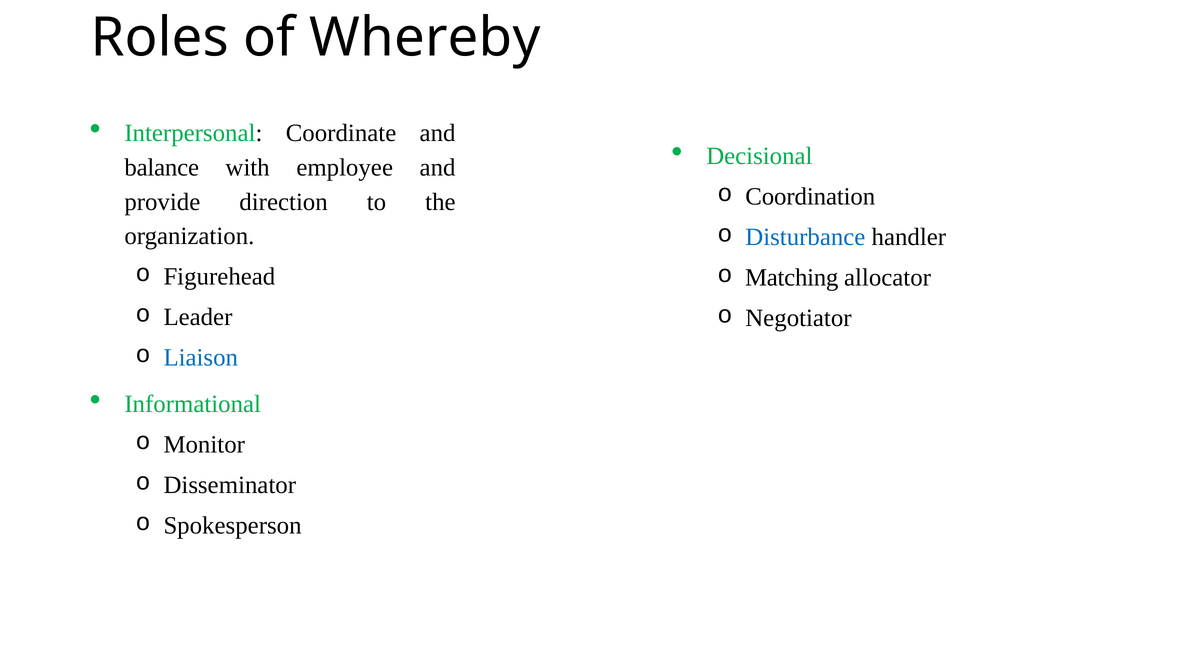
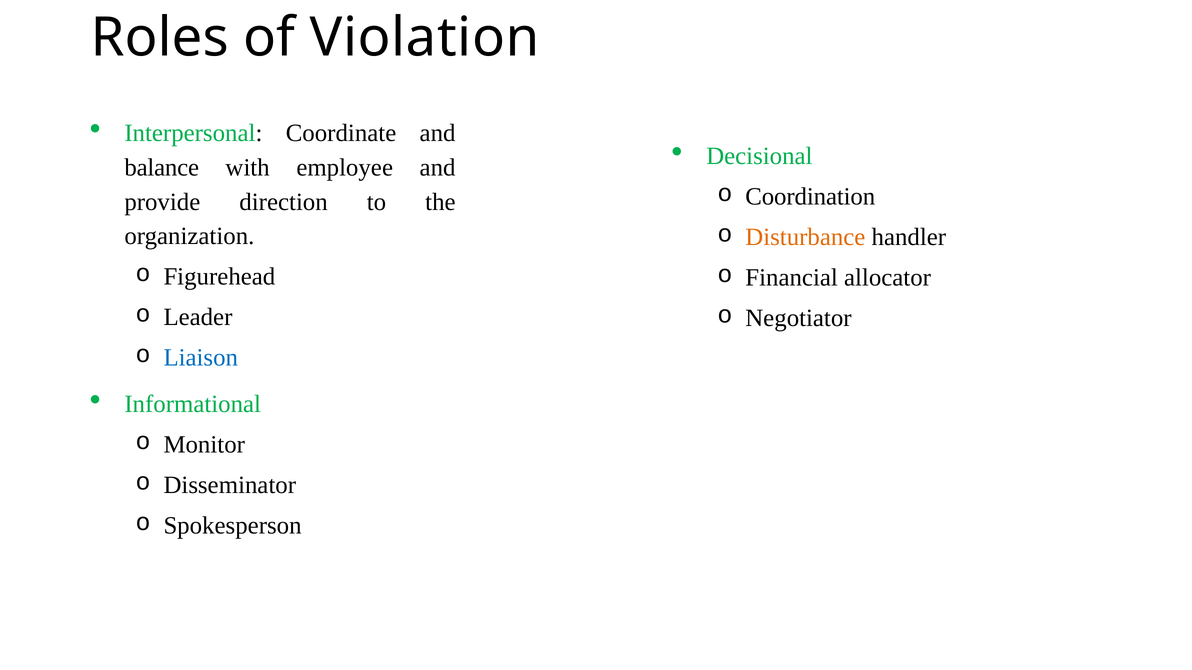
Whereby: Whereby -> Violation (425, 38)
Disturbance colour: blue -> orange (805, 237)
Matching: Matching -> Financial (792, 278)
